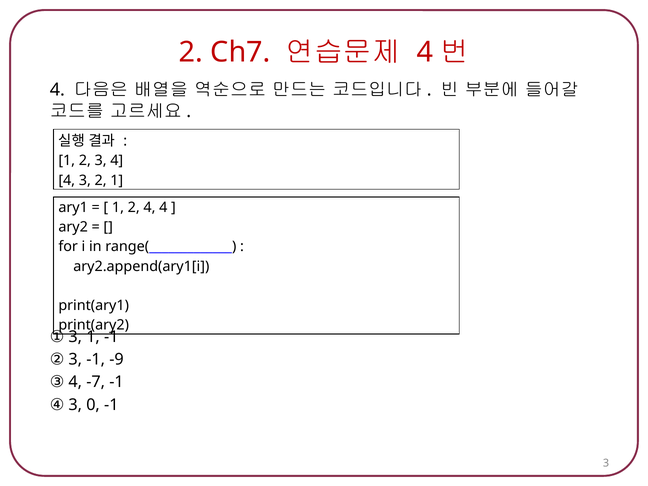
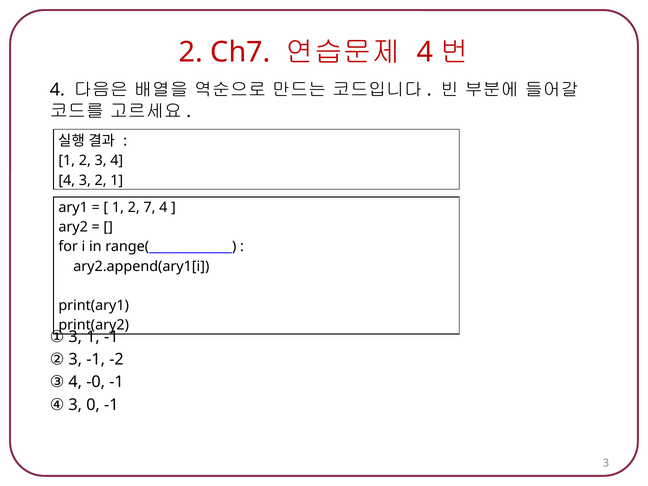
2 4: 4 -> 7 (149, 208)
-9: -9 -> -2 (116, 359)
-7: -7 -> -0 (96, 382)
